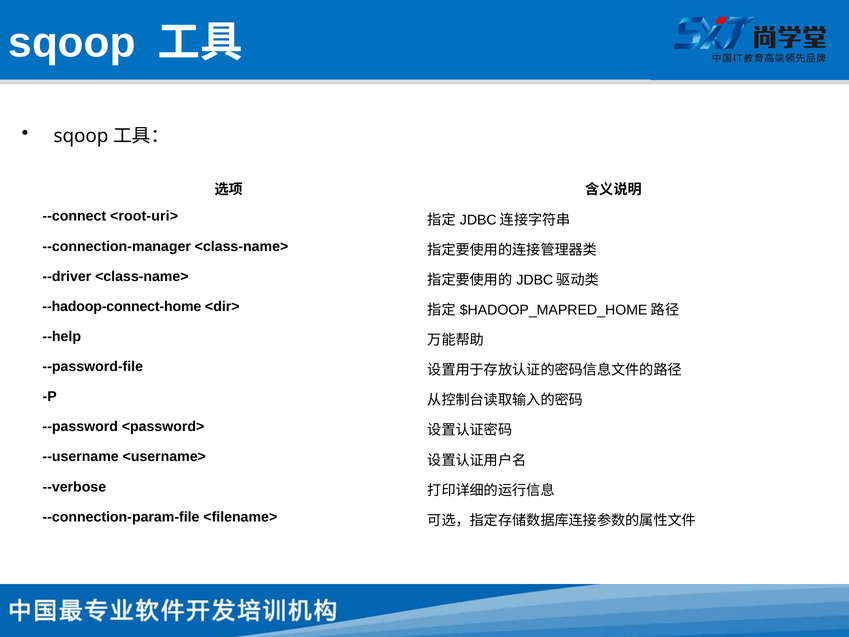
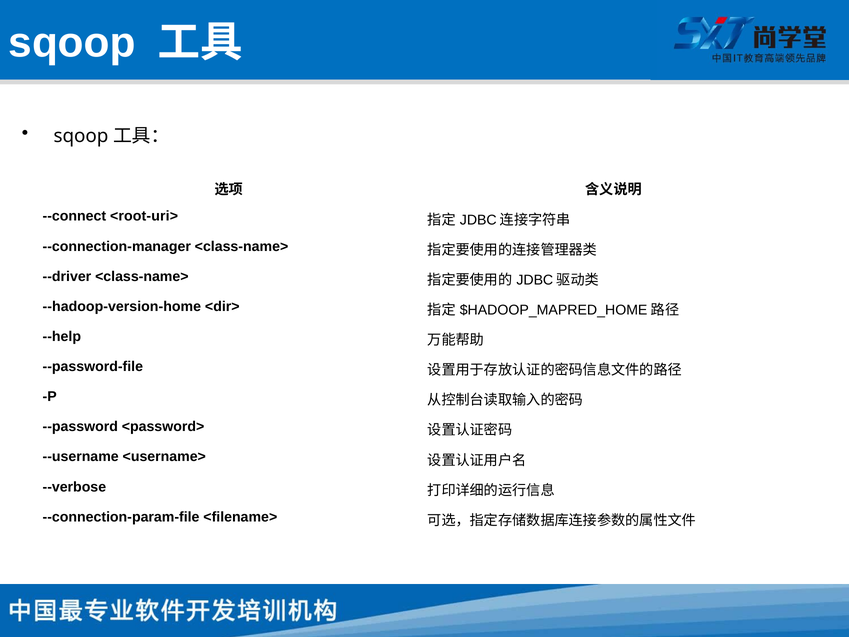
--hadoop-connect-home: --hadoop-connect-home -> --hadoop-version-home (122, 306)
